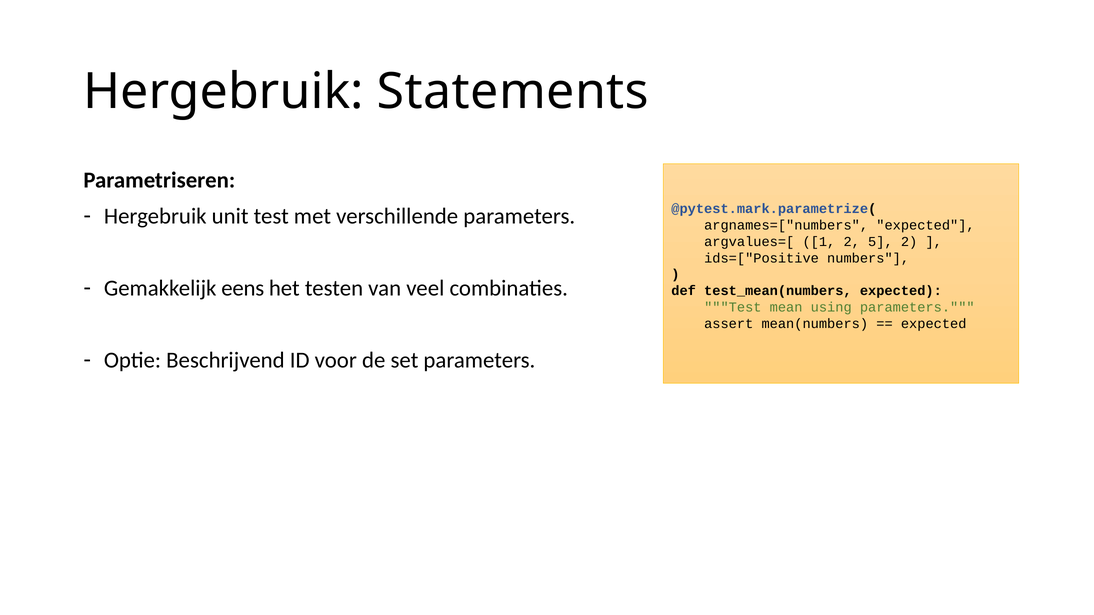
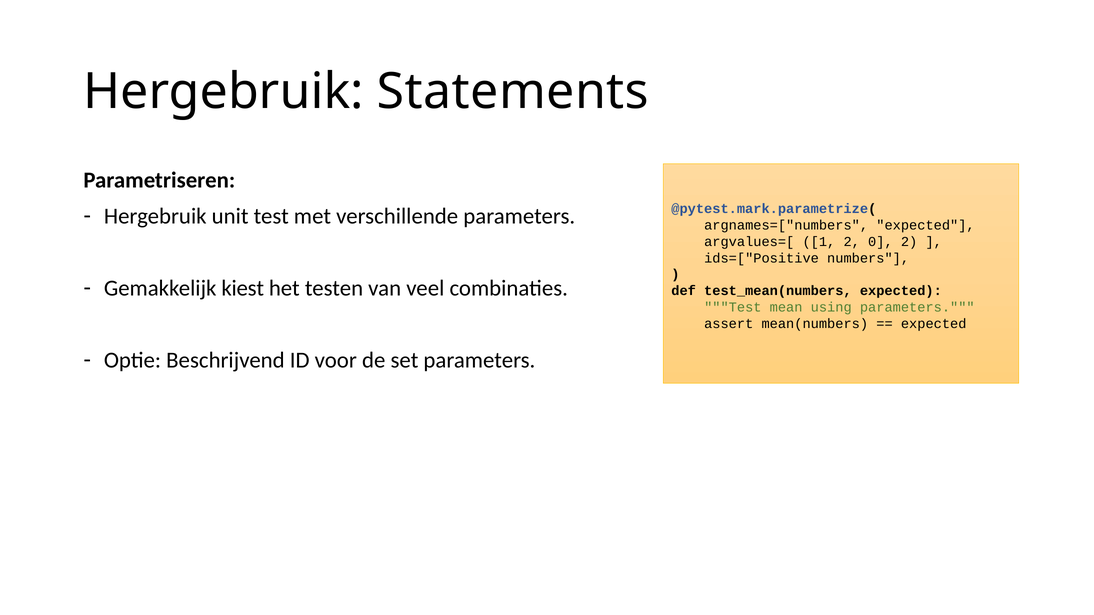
5: 5 -> 0 (880, 242)
eens: eens -> kiest (243, 288)
